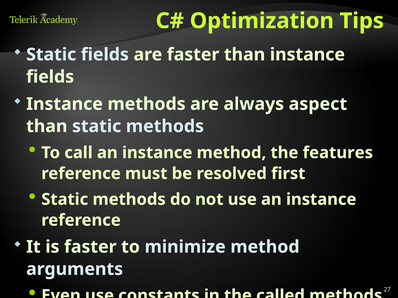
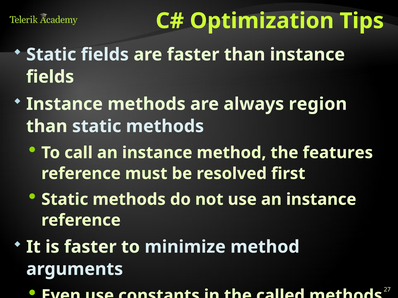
aspect: aspect -> region (318, 104)
